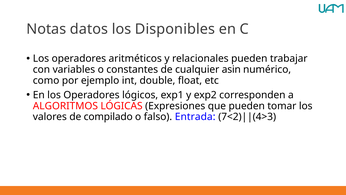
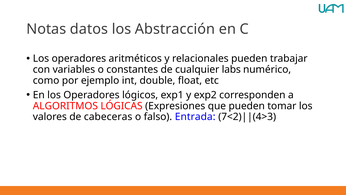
Disponibles: Disponibles -> Abstracción (175, 29)
asin: asin -> labs (231, 69)
compilado: compilado -> cabeceras (108, 117)
